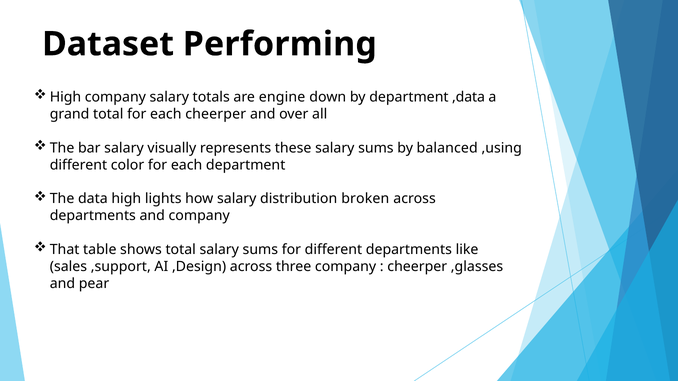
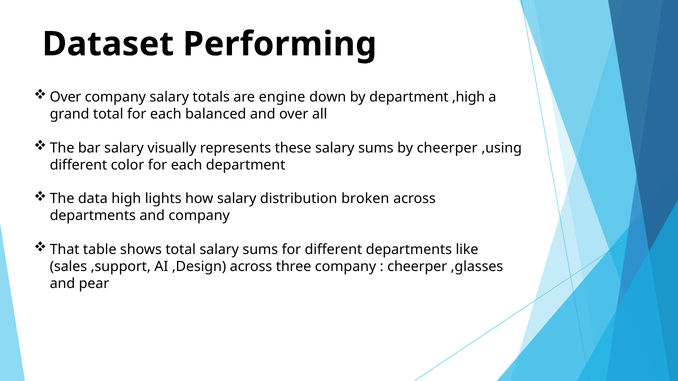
High: High -> Over (65, 97)
,data: ,data -> ,high (469, 97)
each cheerper: cheerper -> balanced (216, 114)
by balanced: balanced -> cheerper (447, 148)
